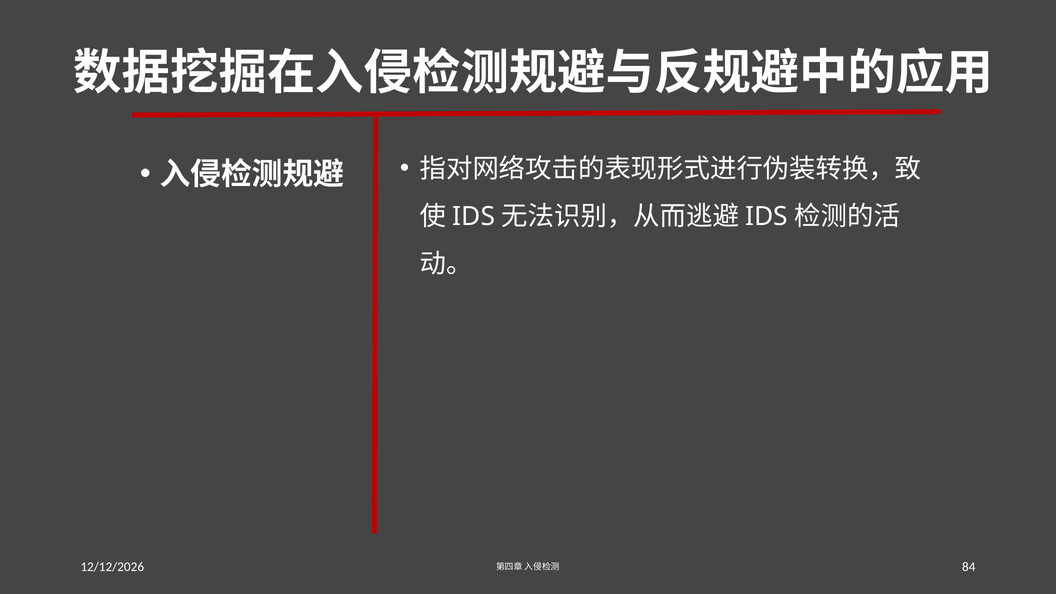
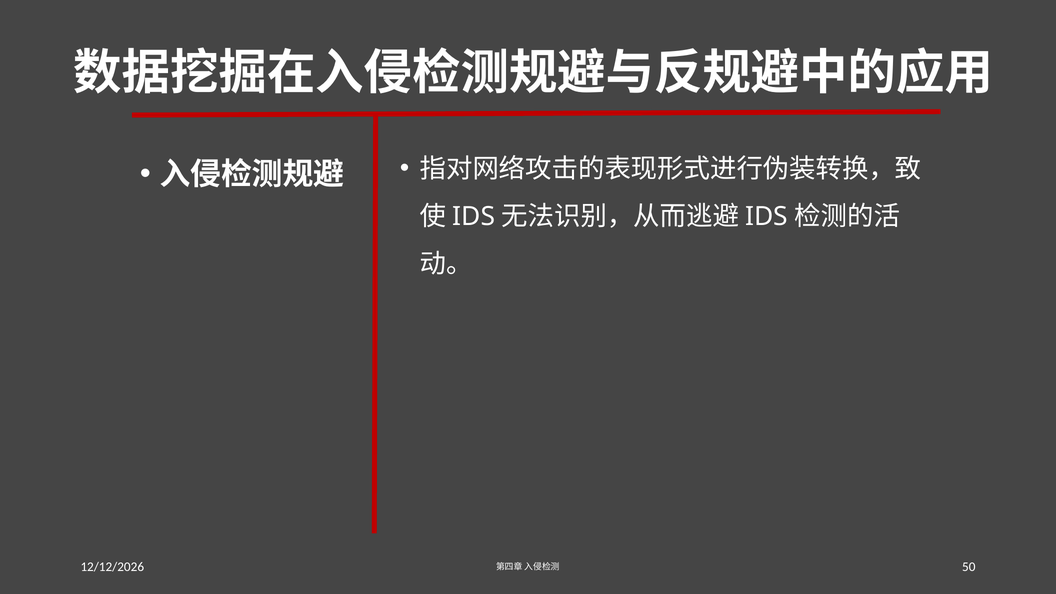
84: 84 -> 50 (969, 567)
